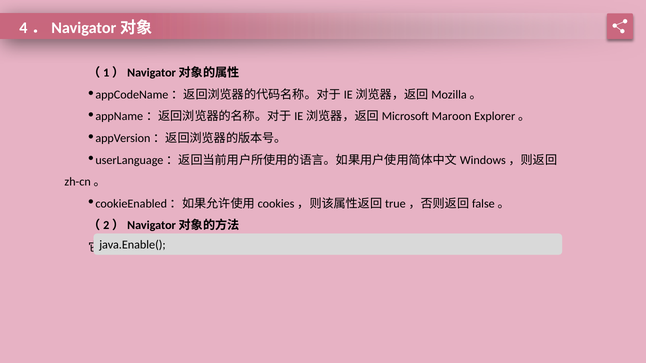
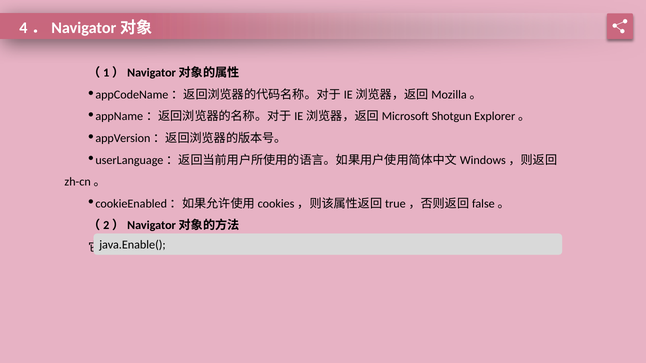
Maroon: Maroon -> Shotgun (452, 117)
